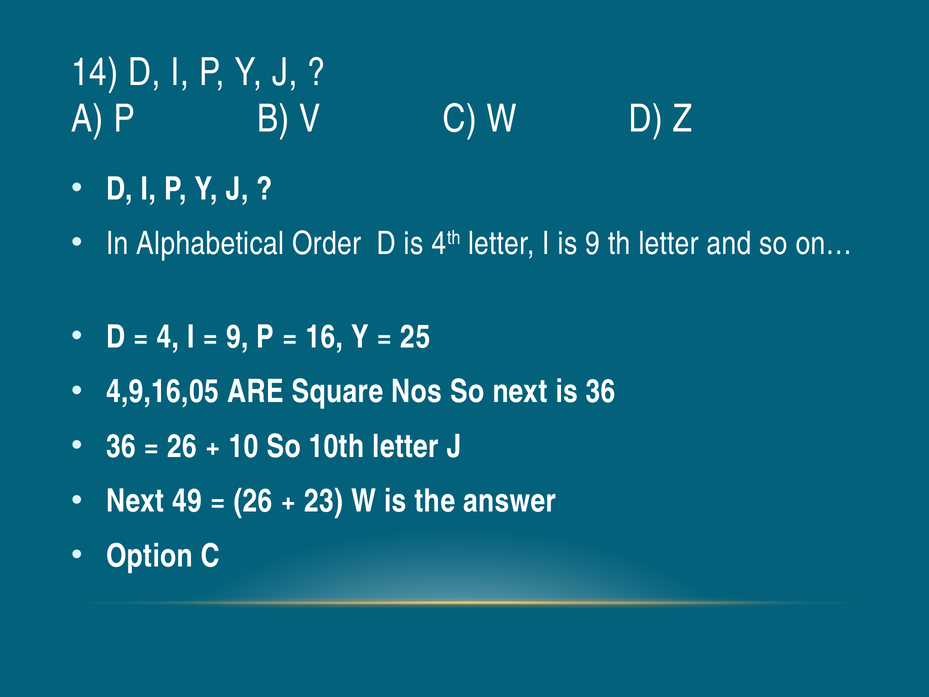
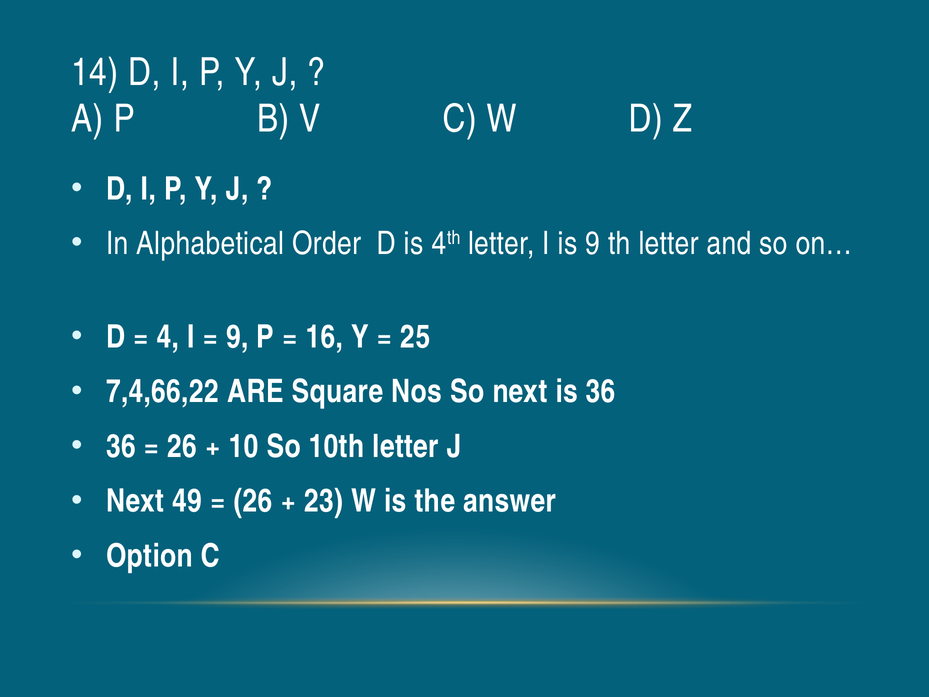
4,9,16,05: 4,9,16,05 -> 7,4,66,22 (162, 392)
